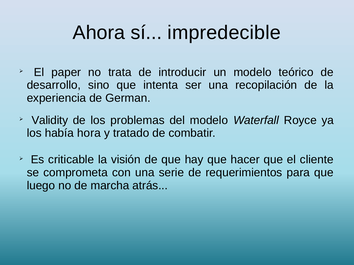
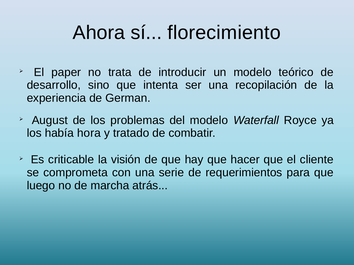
impredecible: impredecible -> florecimiento (224, 33)
Validity: Validity -> August (50, 120)
